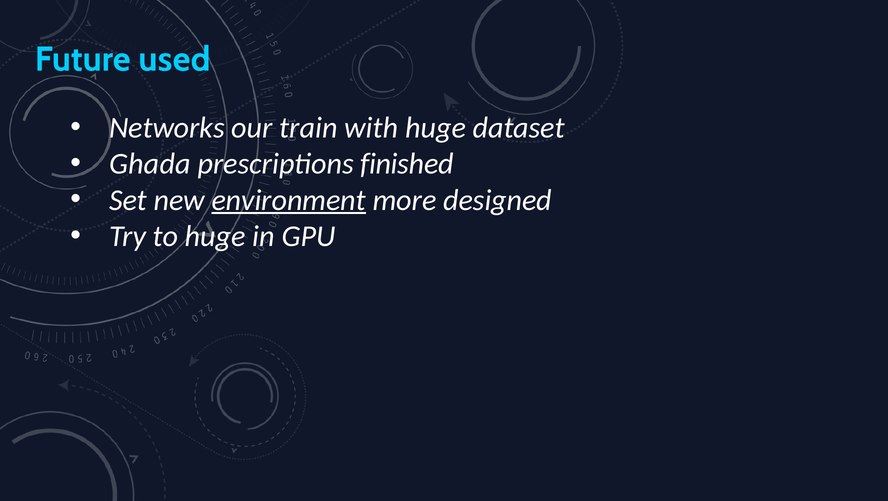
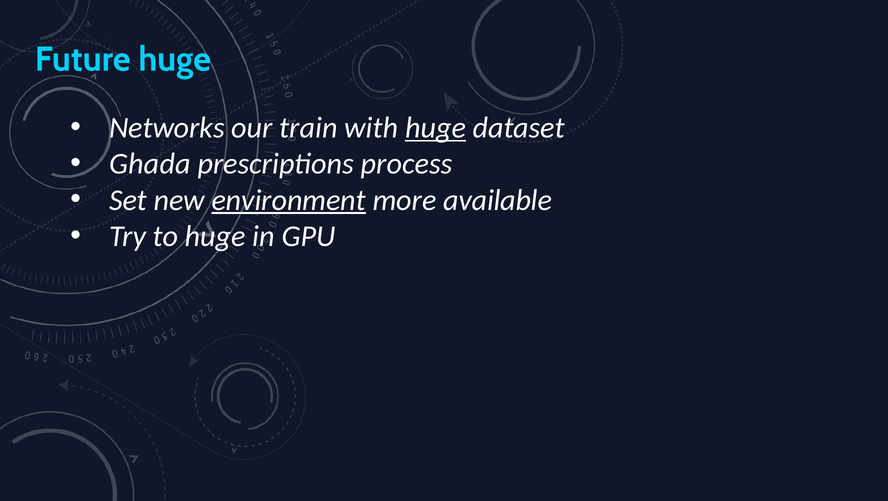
Future used: used -> huge (175, 59)
huge underline: none -> present (436, 128)
finished: finished -> process (407, 164)
designed: designed -> available (498, 200)
